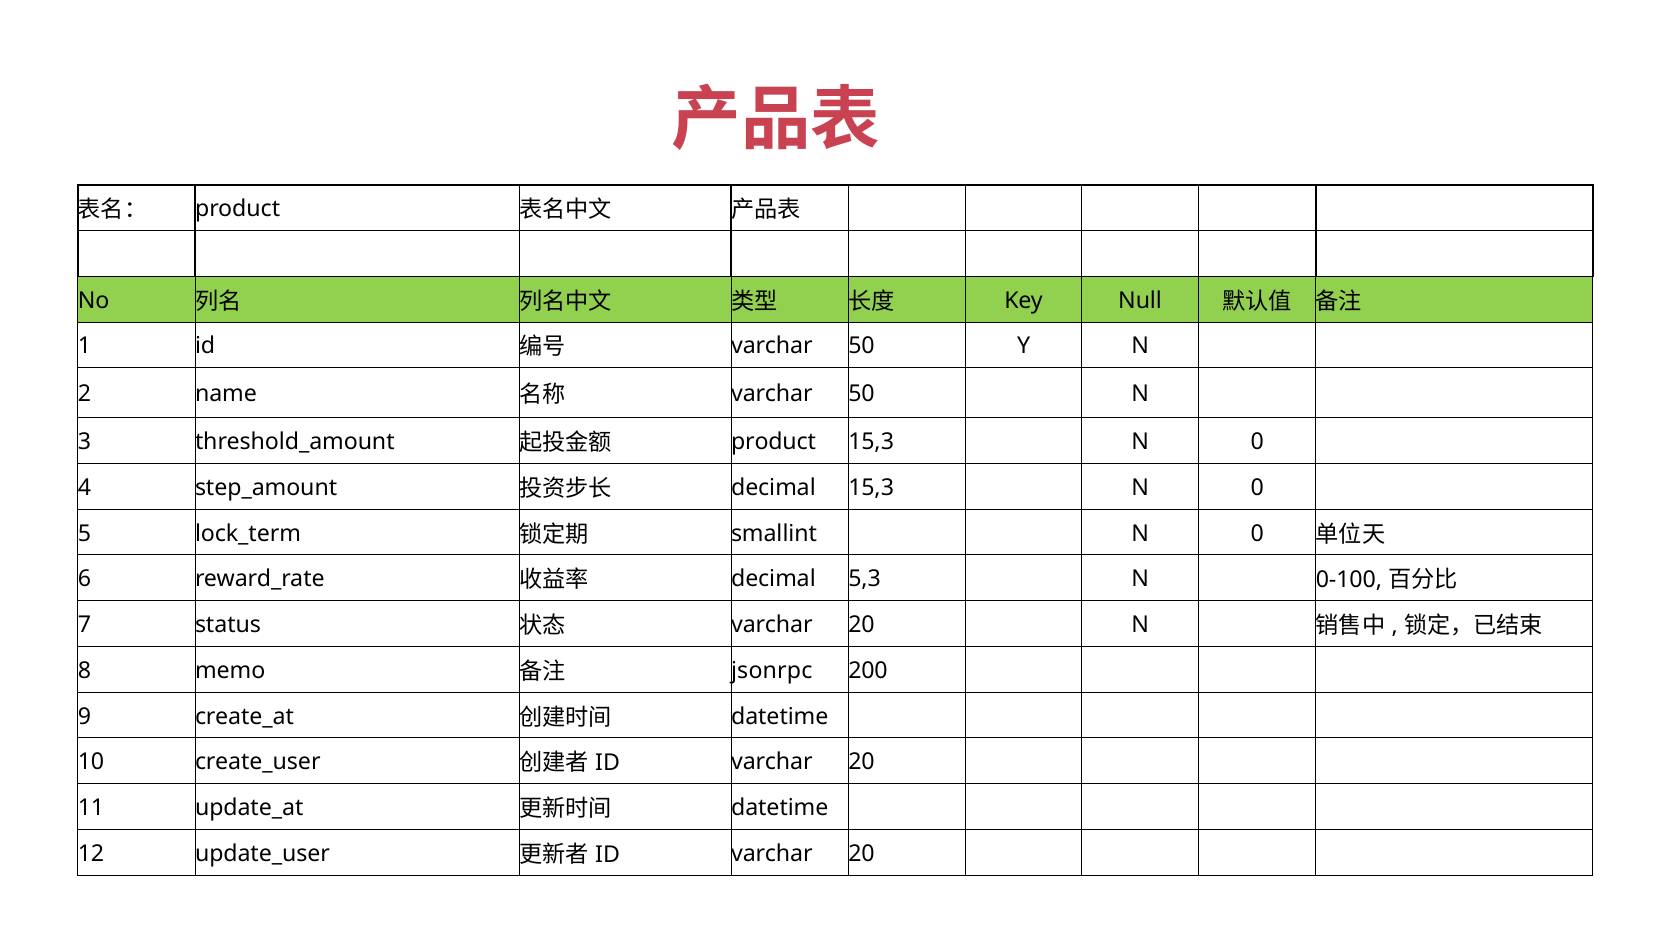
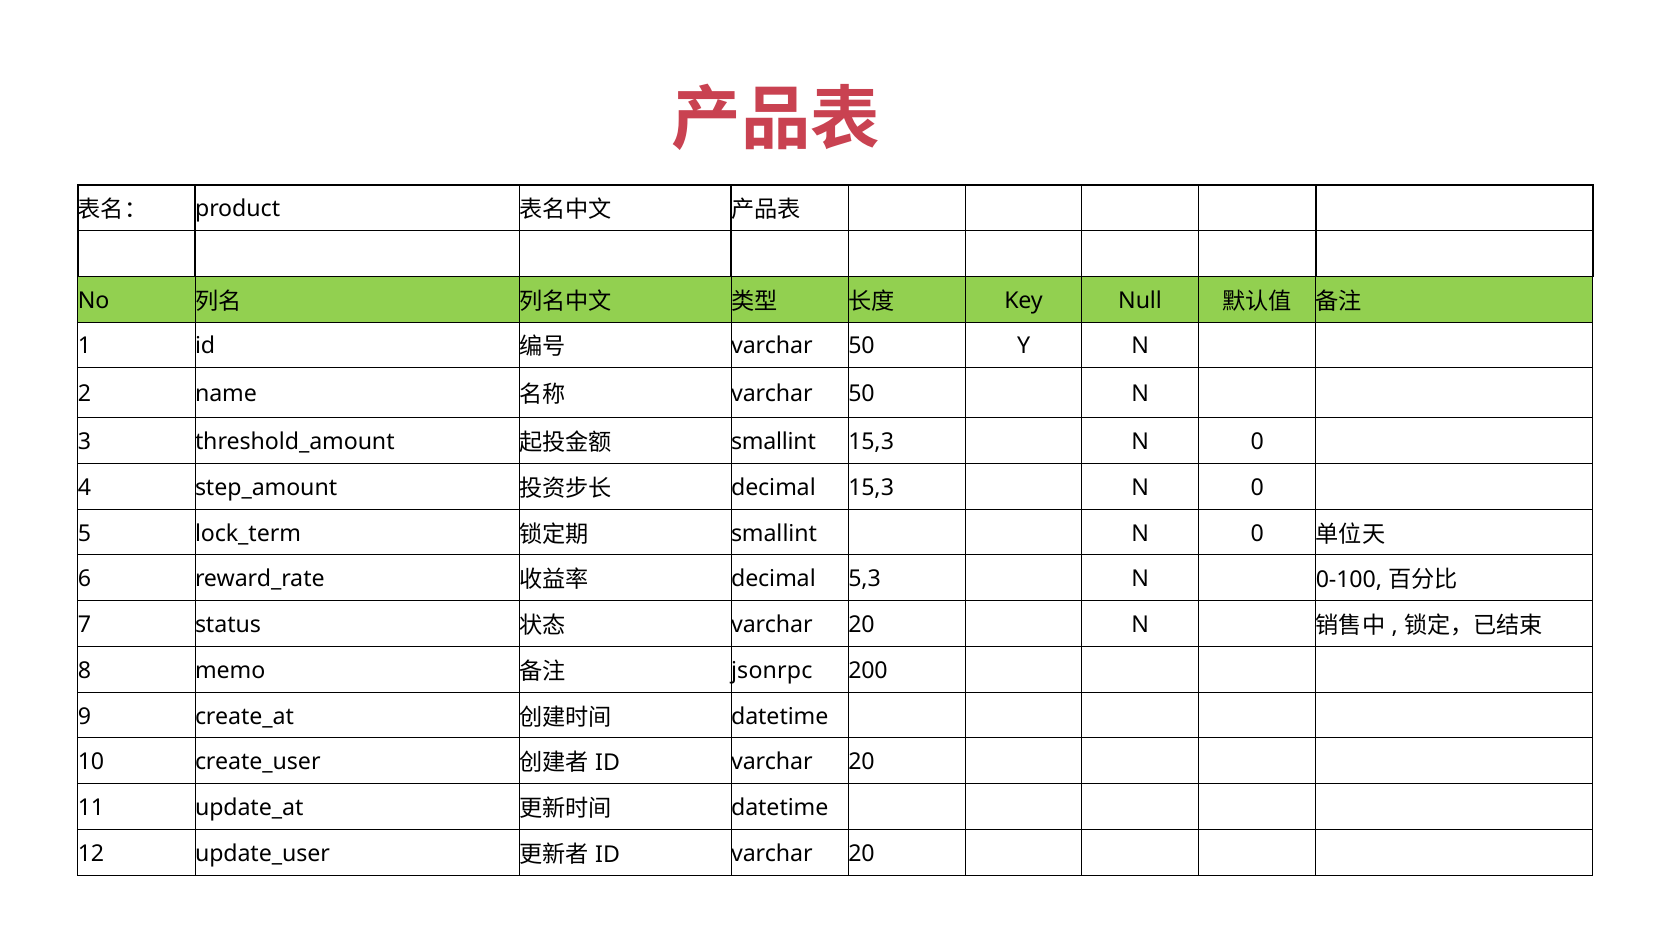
product: product -> smallint (774, 442)
